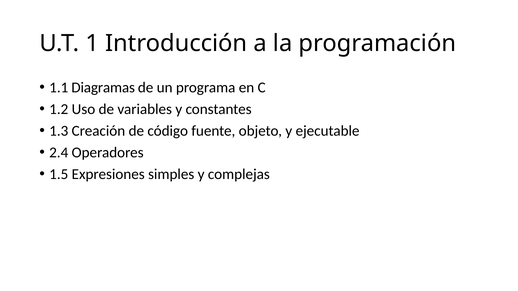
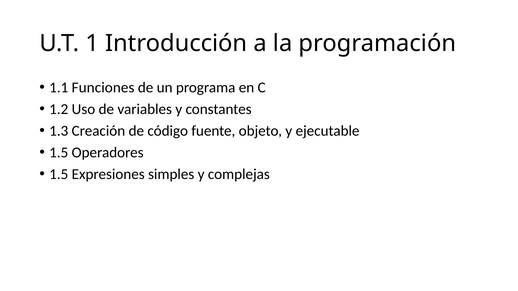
Diagramas: Diagramas -> Funciones (103, 88)
2.4: 2.4 -> 1.5 (59, 153)
